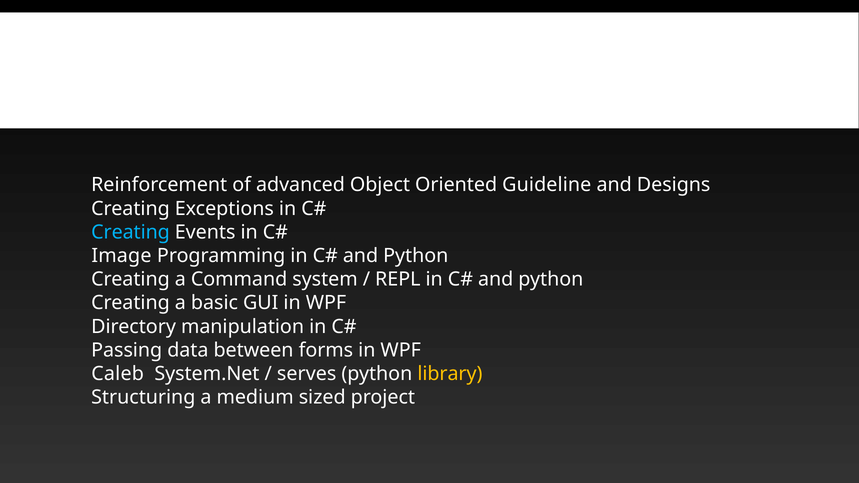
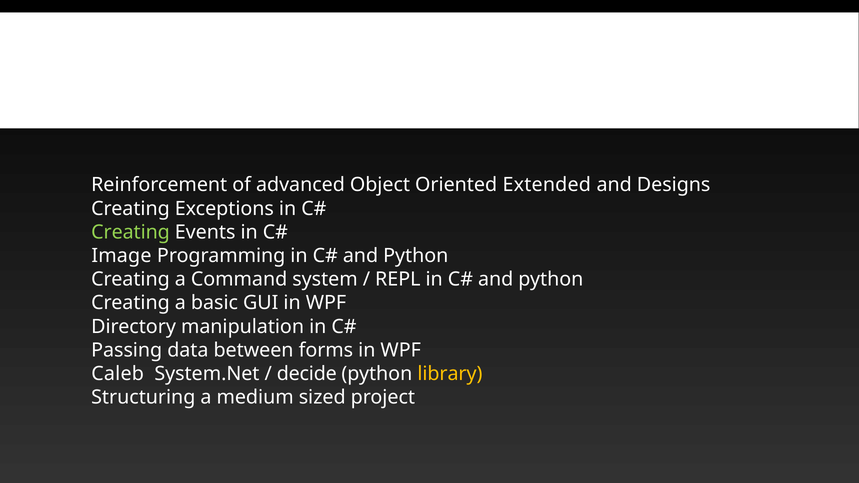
Guideline: Guideline -> Extended (547, 185)
Creating colour: light blue -> light green (131, 232)
serves: serves -> decide (307, 374)
